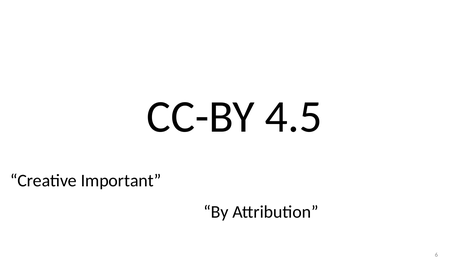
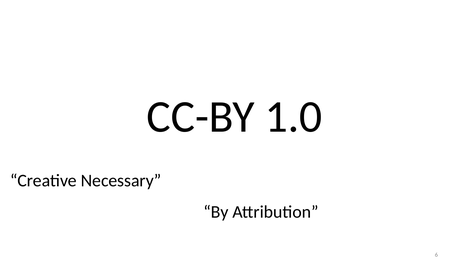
4.5: 4.5 -> 1.0 (294, 117)
Important: Important -> Necessary (121, 180)
